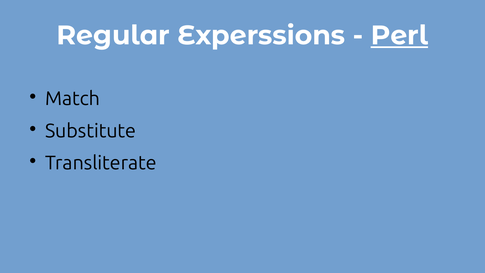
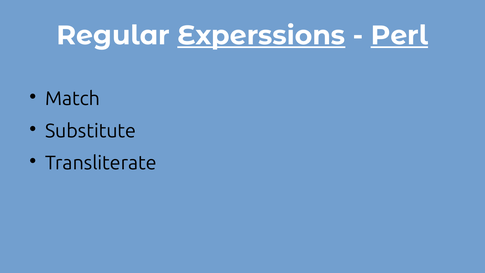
Experssions underline: none -> present (261, 36)
